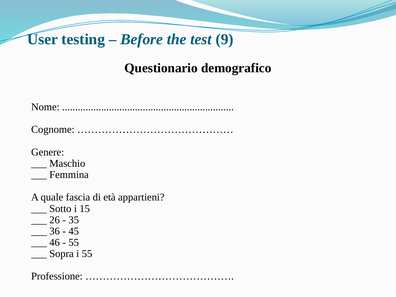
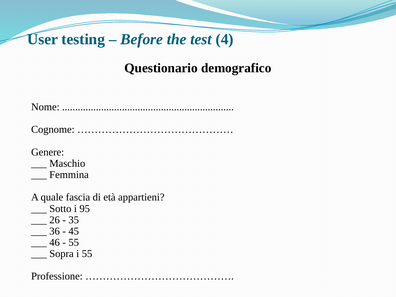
9: 9 -> 4 (225, 39)
15: 15 -> 95 (85, 209)
